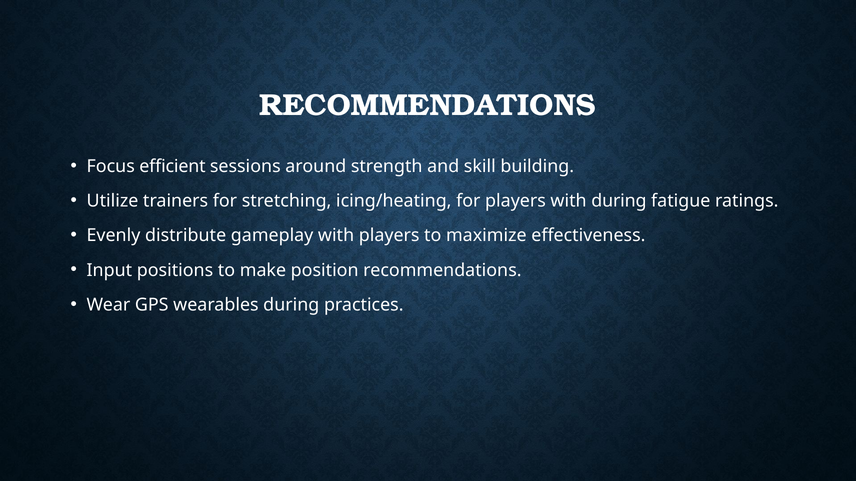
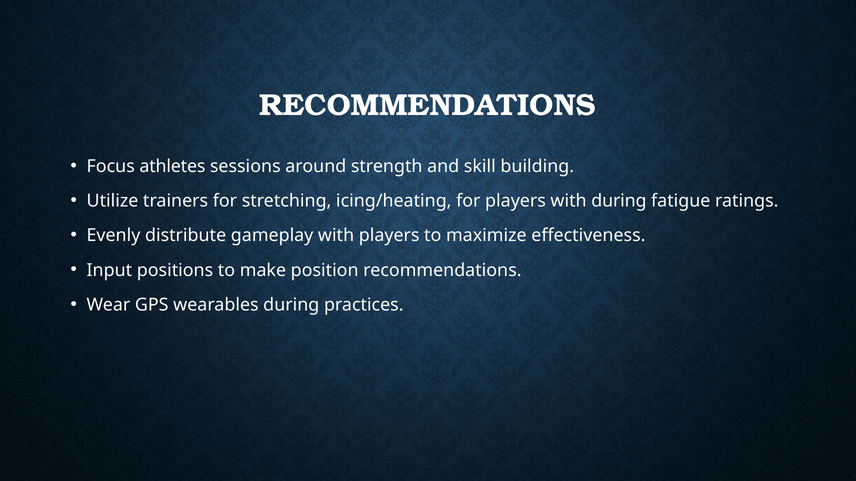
efficient: efficient -> athletes (172, 167)
